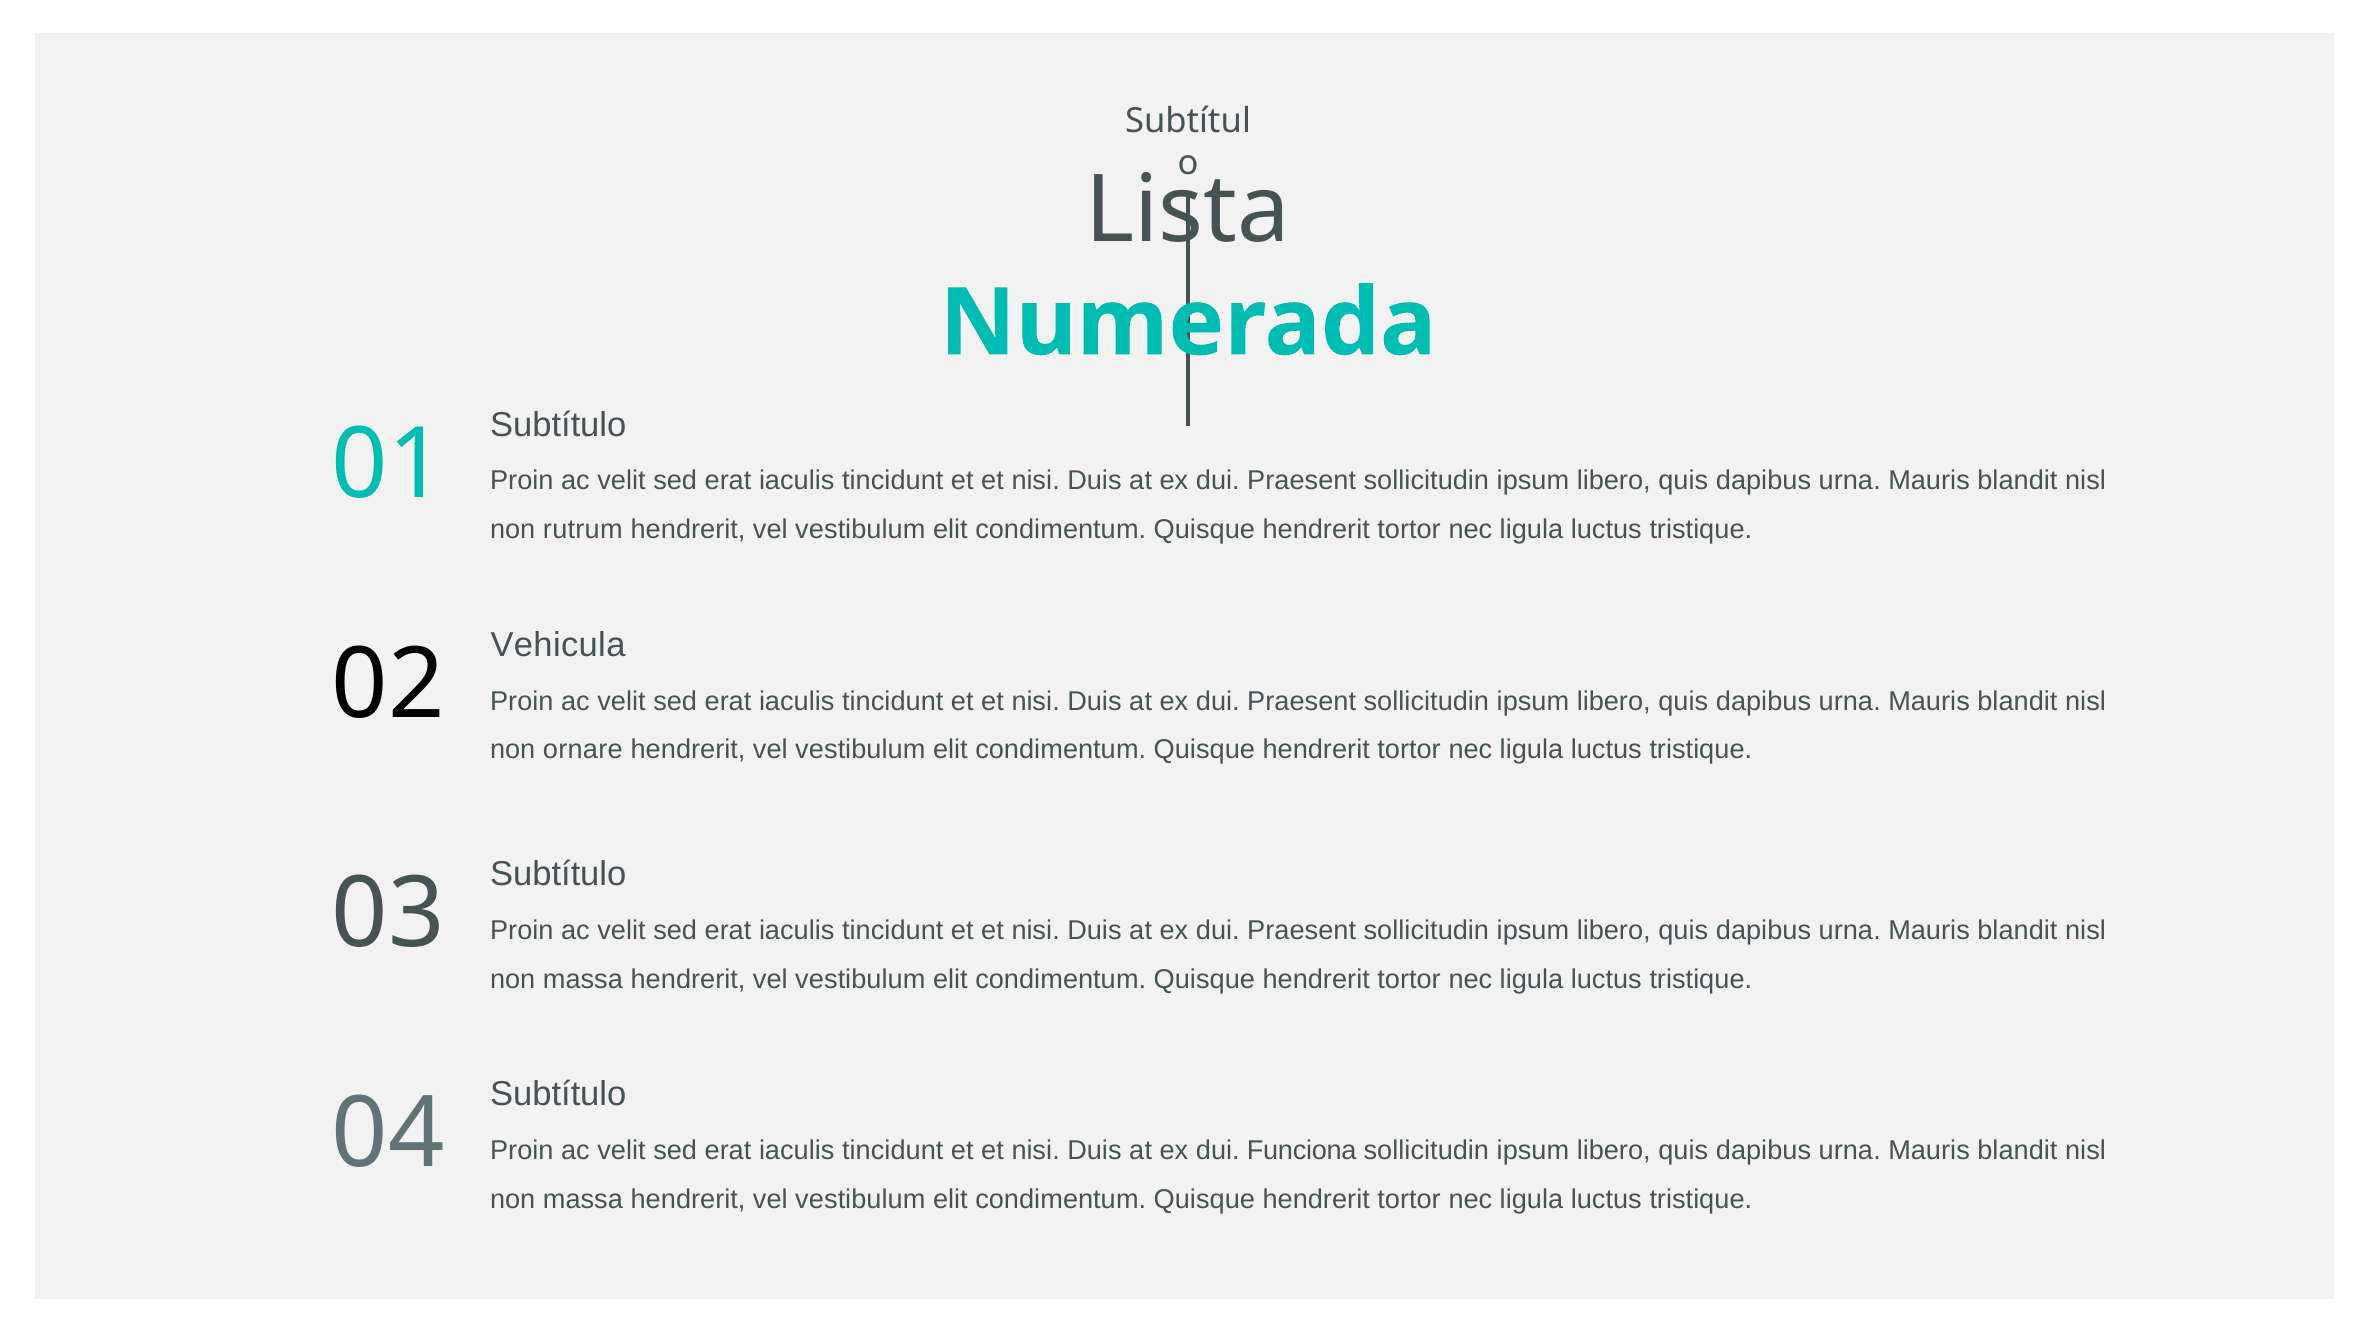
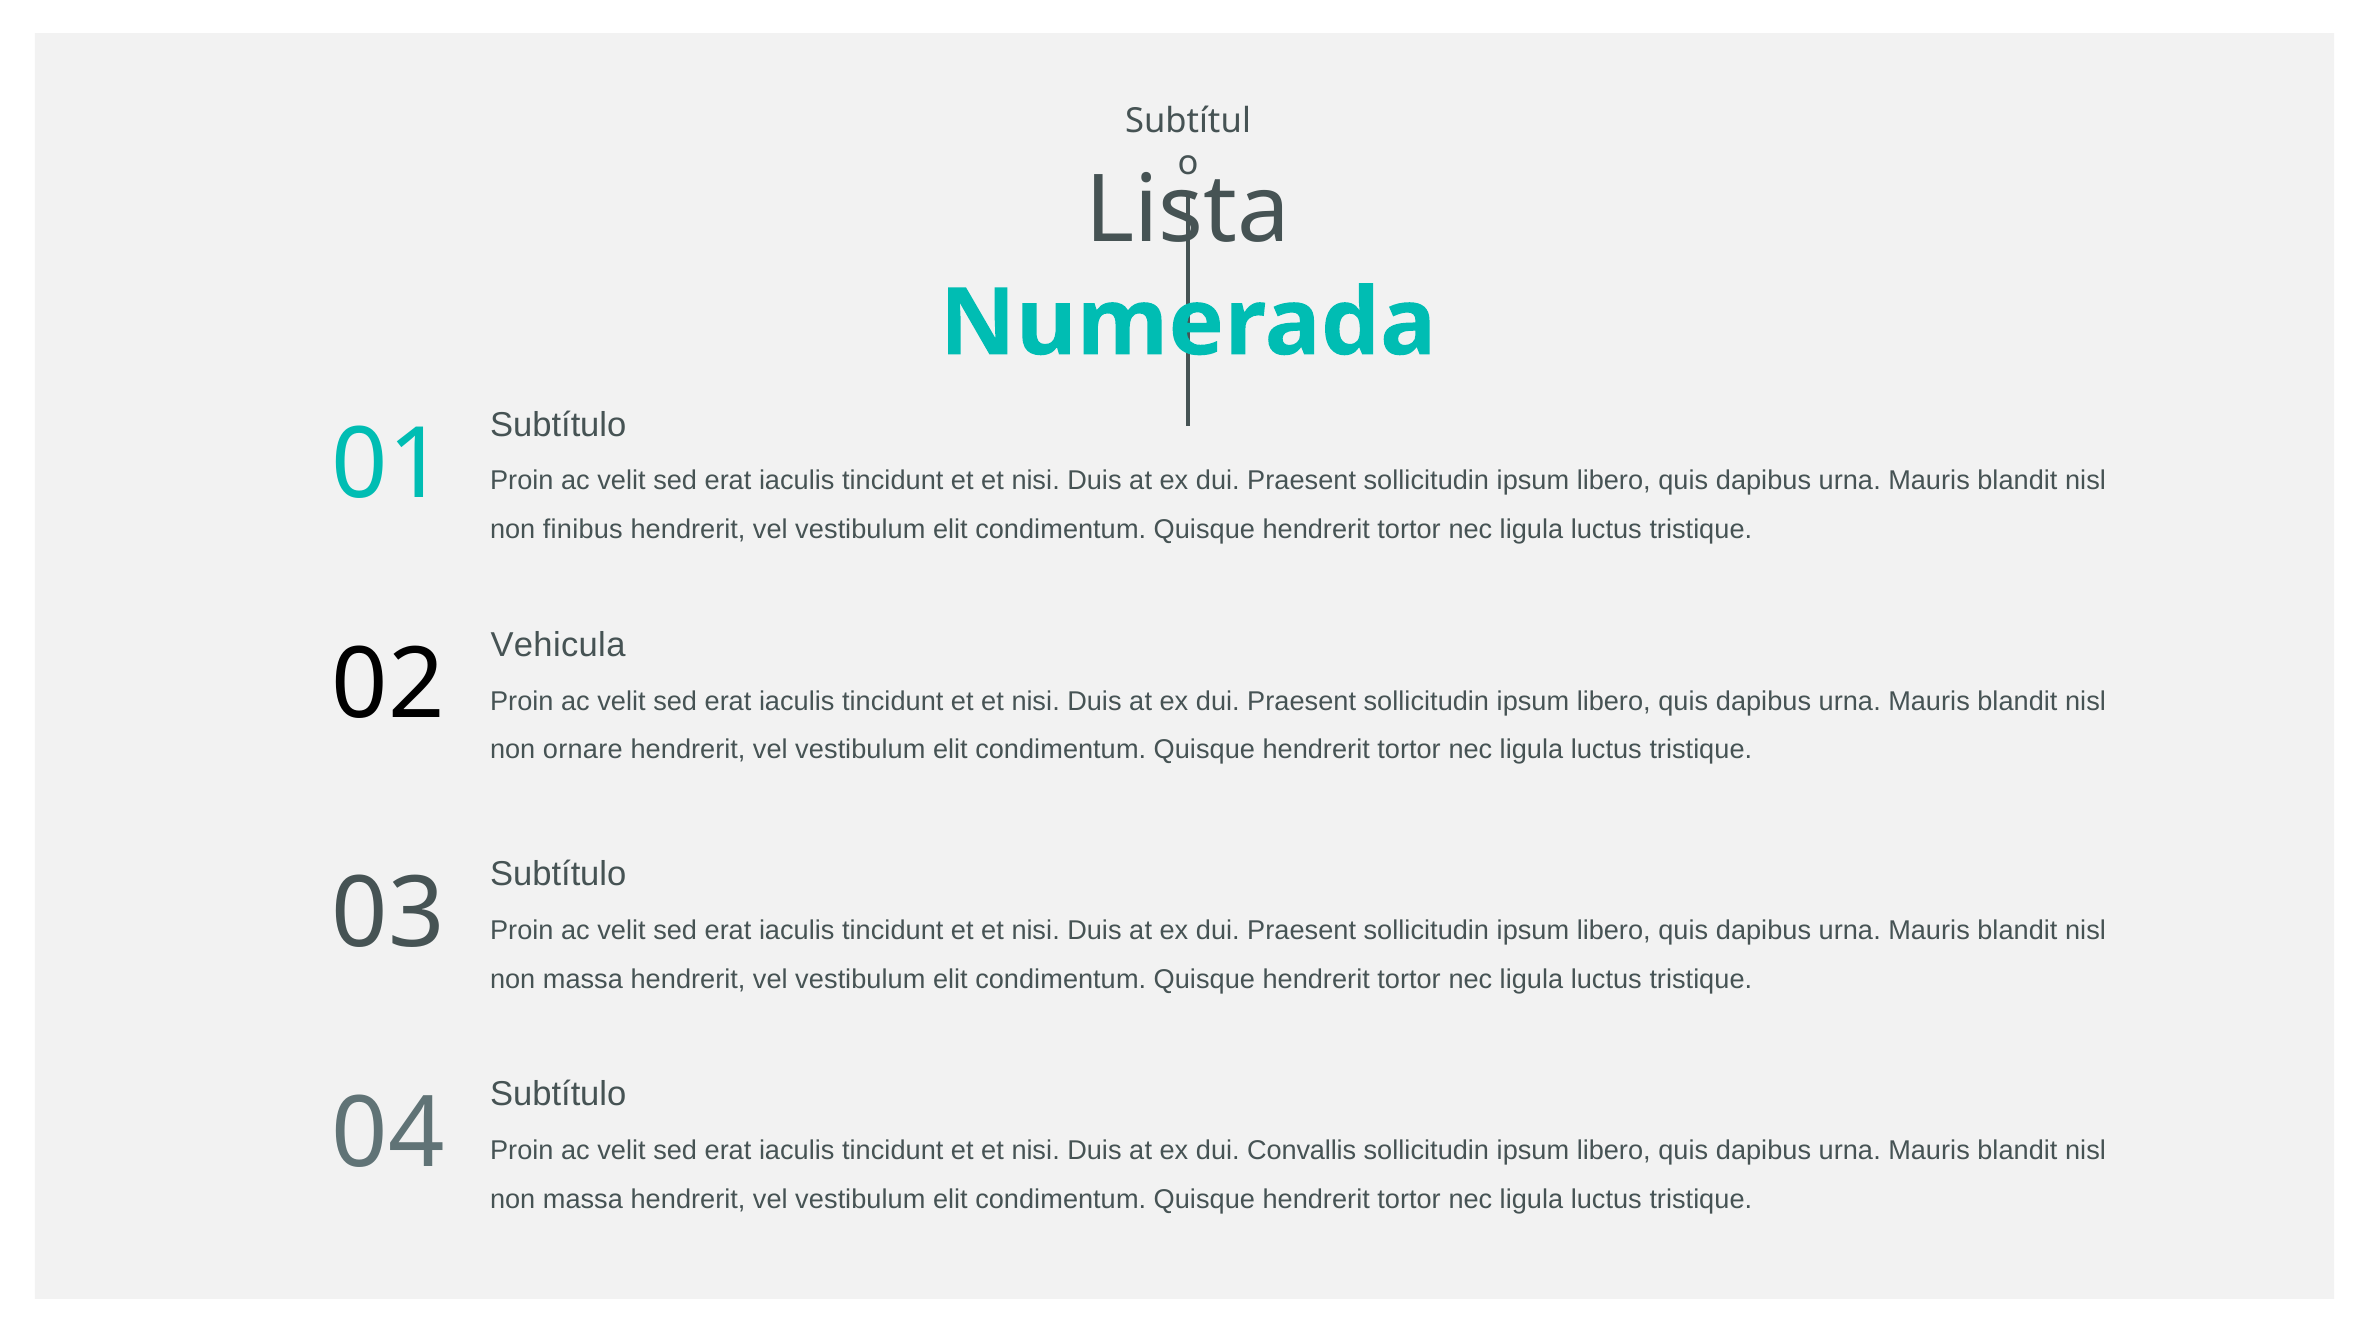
rutrum: rutrum -> finibus (583, 530)
Funciona: Funciona -> Convallis (1302, 1151)
